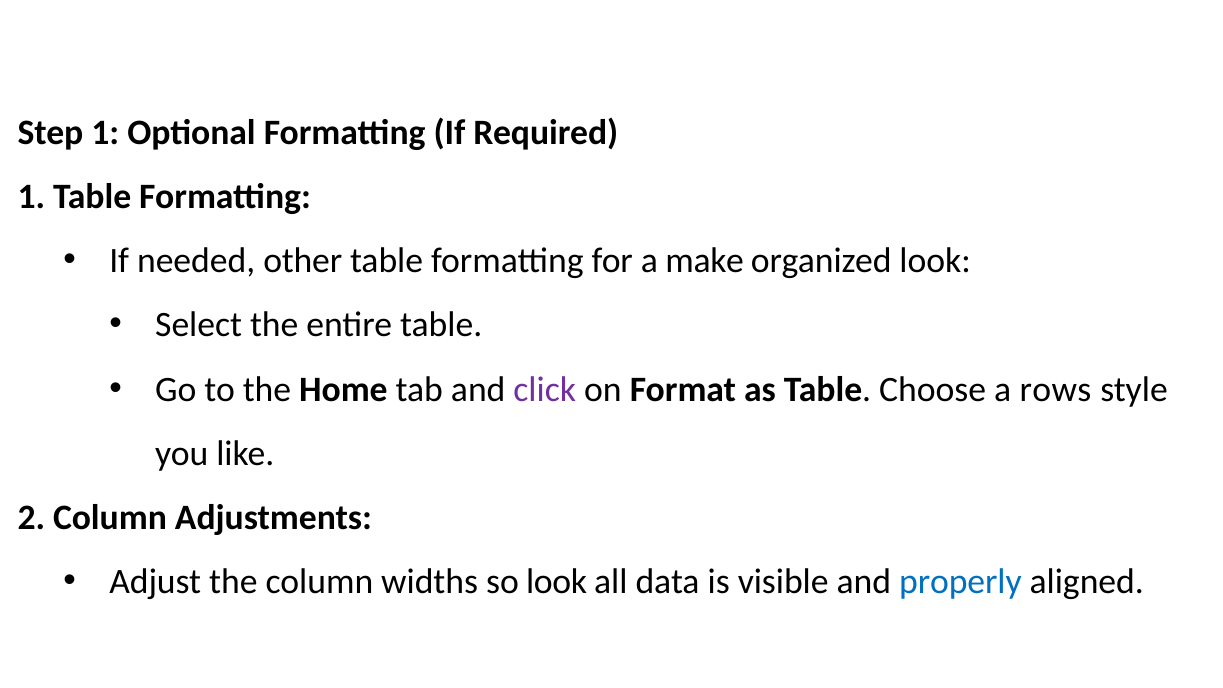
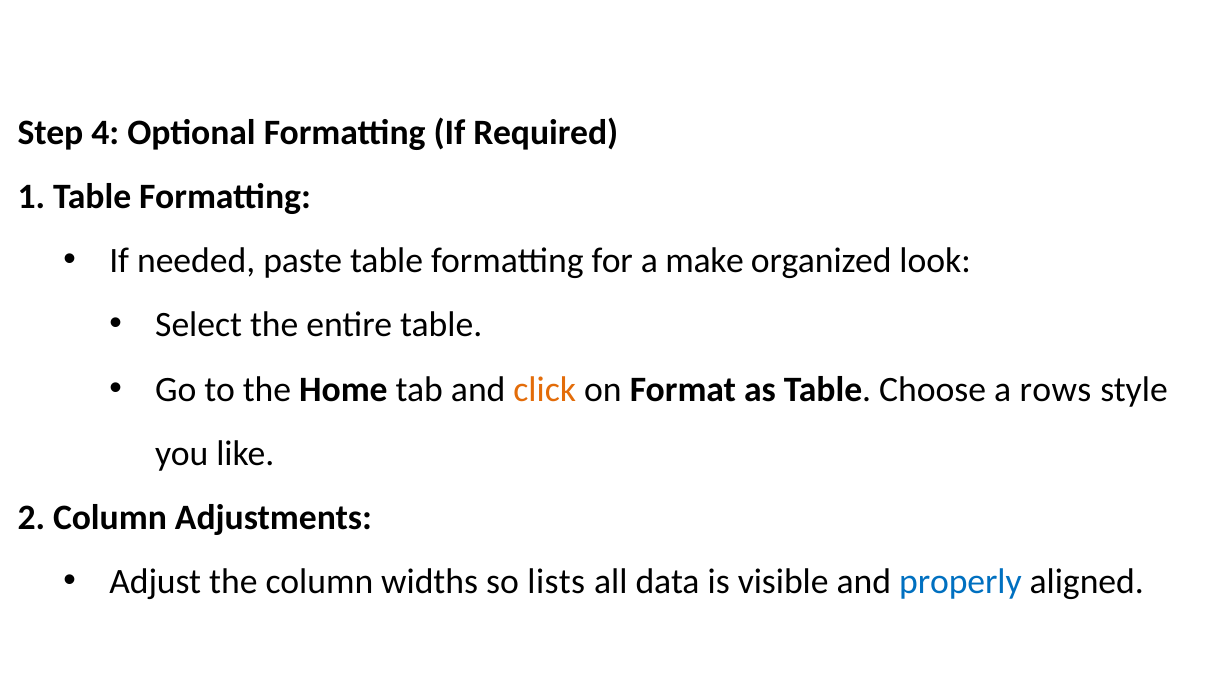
Step 1: 1 -> 4 (105, 132)
other: other -> paste (303, 261)
click colour: purple -> orange (545, 389)
so look: look -> lists (556, 582)
